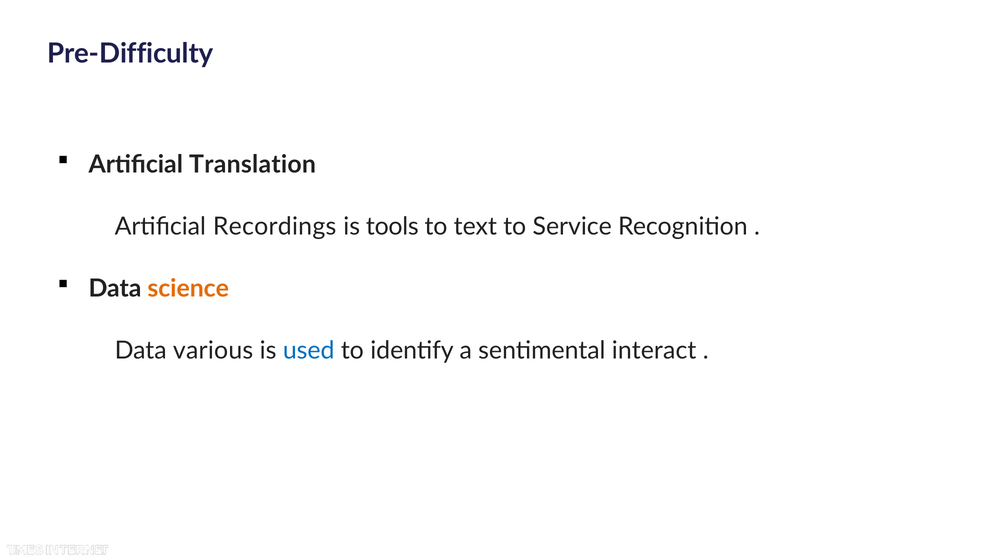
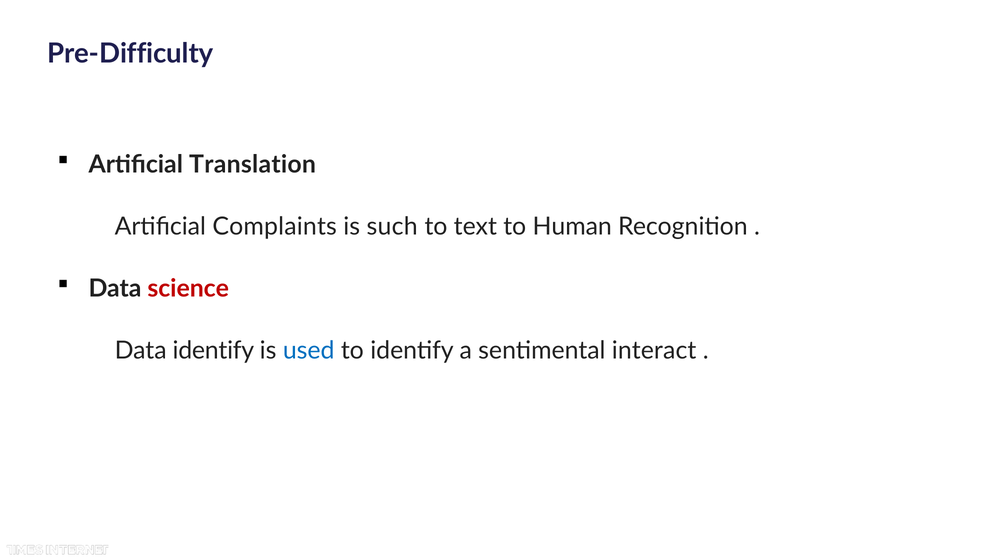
Recordings: Recordings -> Complaints (275, 227)
tools: tools -> such (392, 227)
Service: Service -> Human (572, 227)
science colour: orange -> red (188, 289)
Data various: various -> identify (213, 351)
